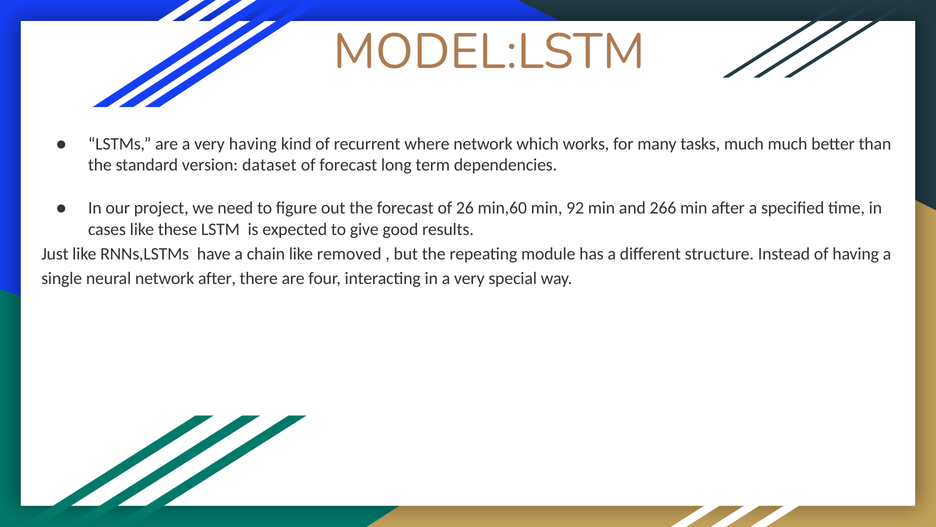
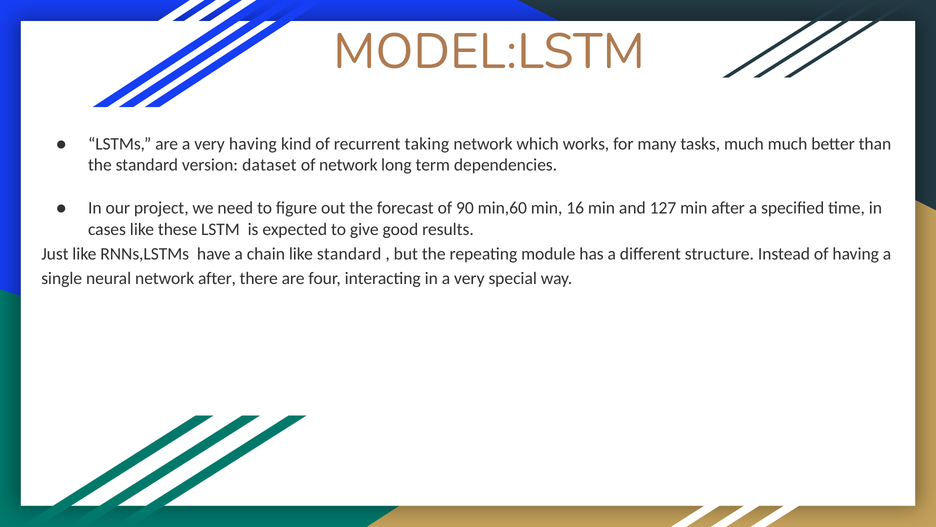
where: where -> taking (427, 144)
of forecast: forecast -> network (348, 165)
26: 26 -> 90 (465, 208)
92: 92 -> 16 (575, 208)
266: 266 -> 127 (663, 208)
like removed: removed -> standard (349, 254)
